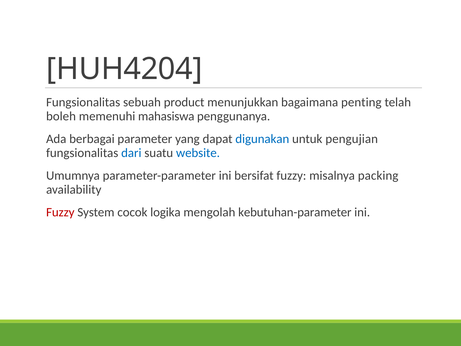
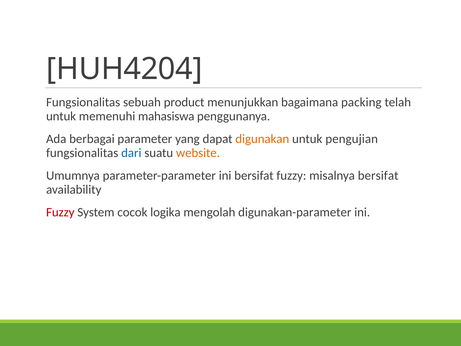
penting: penting -> packing (361, 102)
boleh: boleh -> untuk (61, 116)
digunakan colour: blue -> orange (262, 139)
website colour: blue -> orange (198, 153)
misalnya packing: packing -> bersifat (378, 176)
kebutuhan-parameter: kebutuhan-parameter -> digunakan-parameter (295, 212)
